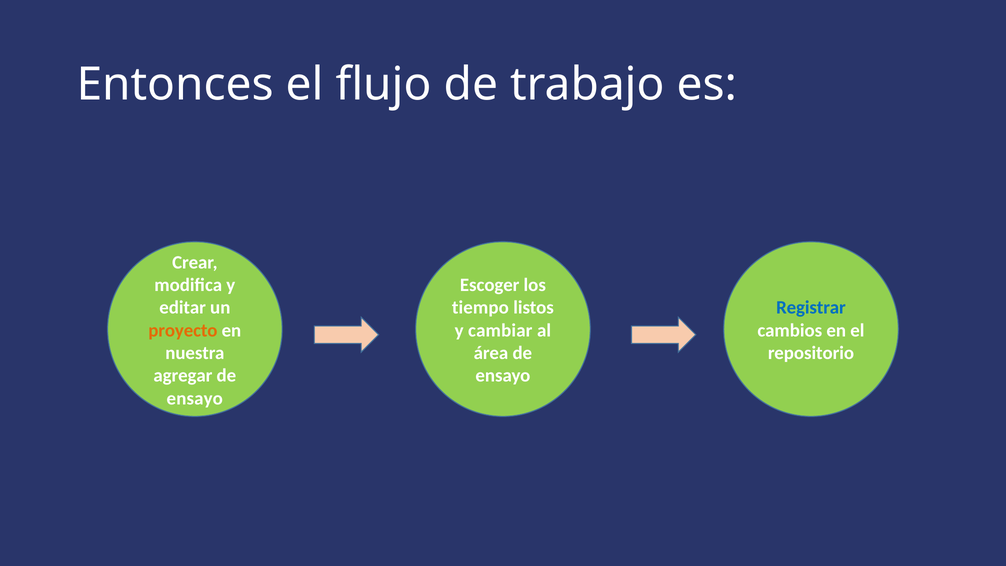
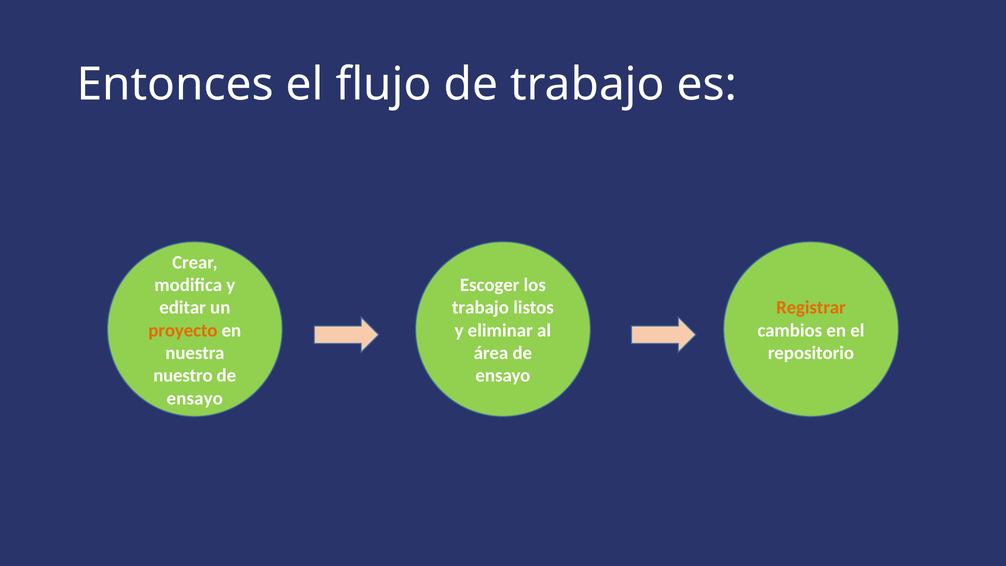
tiempo: tiempo -> trabajo (480, 308)
Registrar colour: blue -> orange (811, 308)
cambiar: cambiar -> eliminar (500, 330)
agregar: agregar -> nuestro (183, 376)
